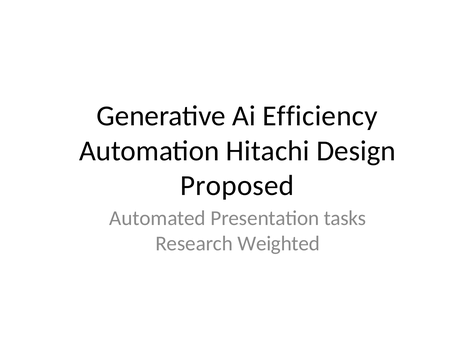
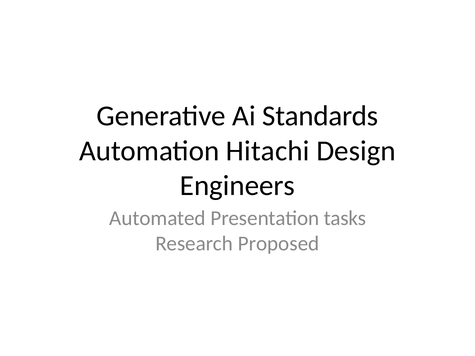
Efficiency: Efficiency -> Standards (320, 116)
Proposed: Proposed -> Engineers (237, 186)
Weighted: Weighted -> Proposed (279, 244)
